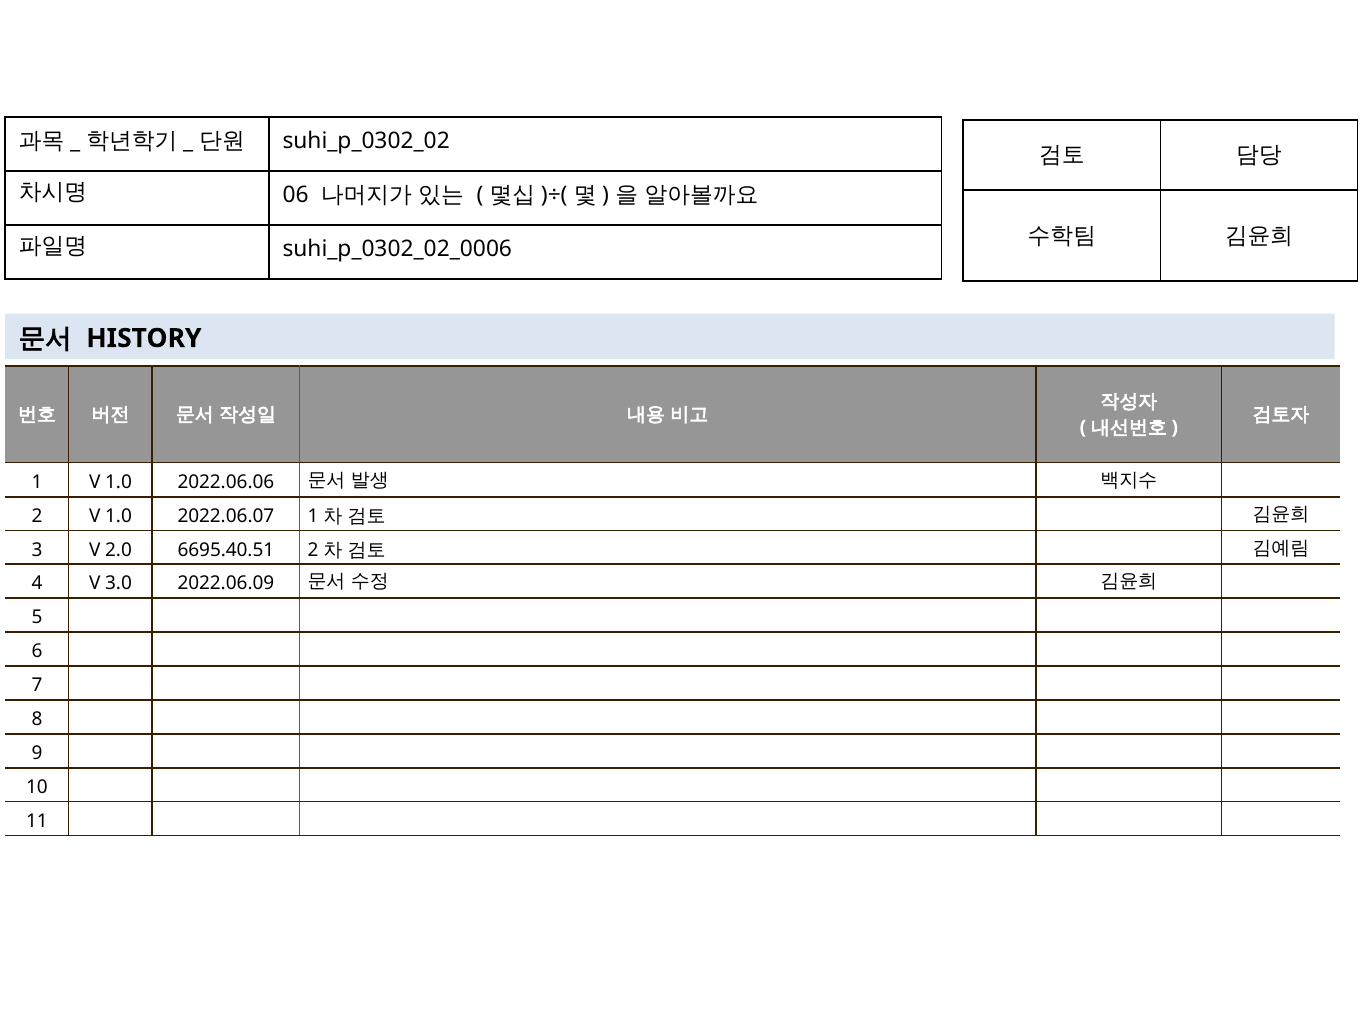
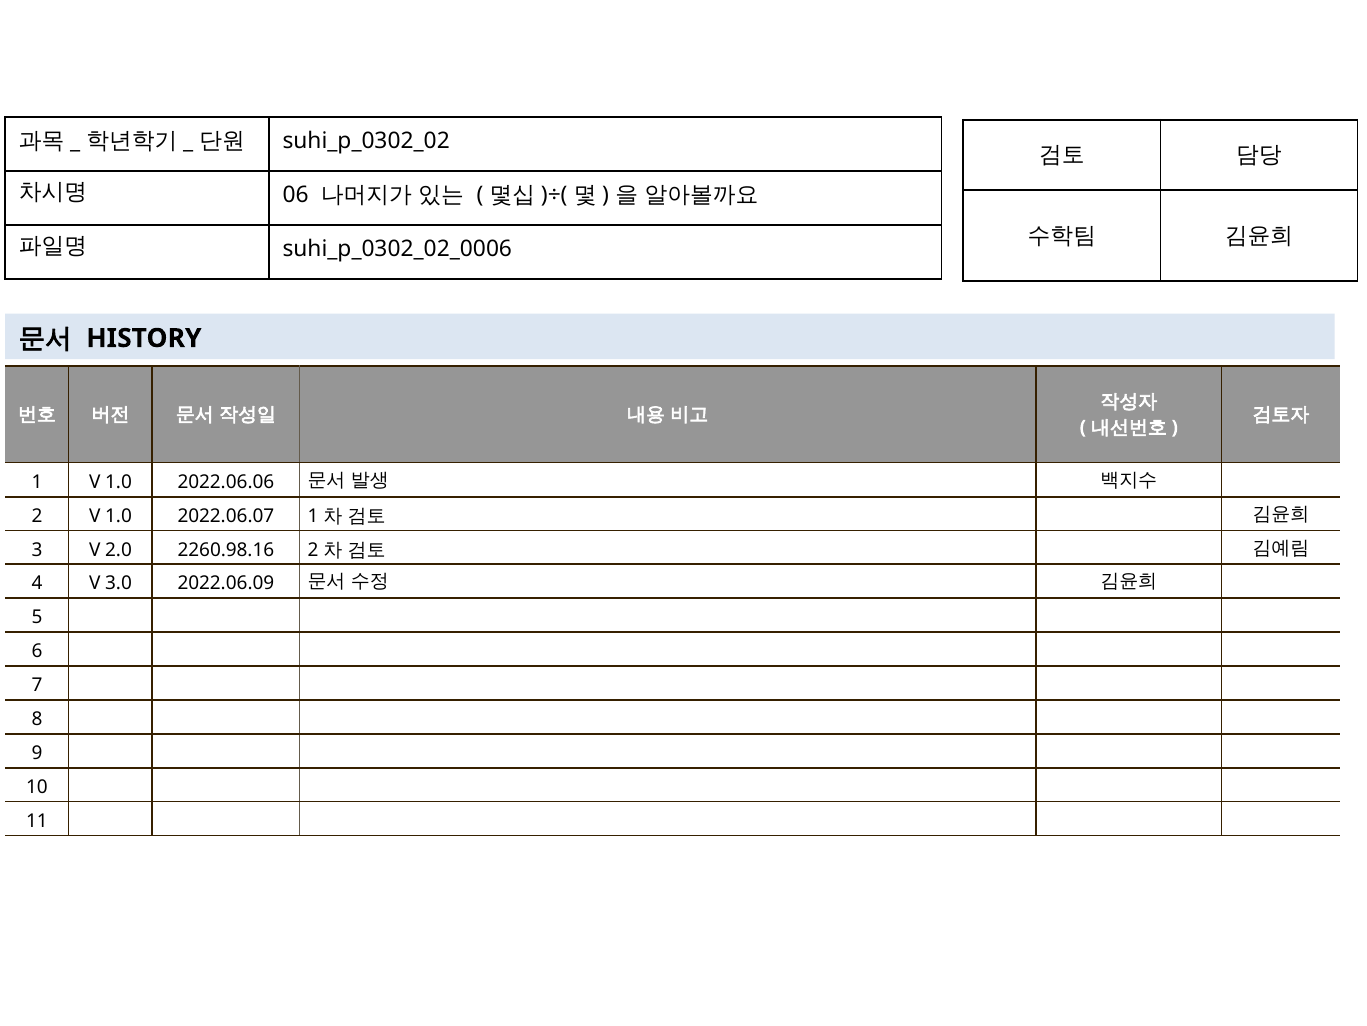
6695.40.51: 6695.40.51 -> 2260.98.16 (226, 549)
